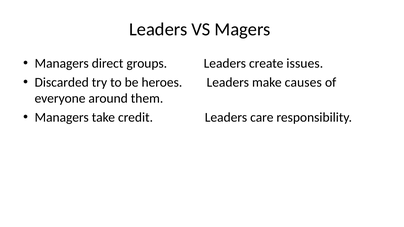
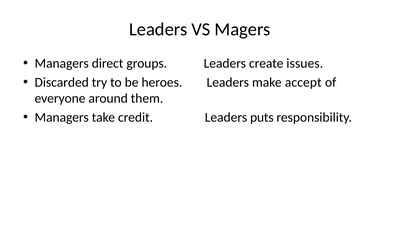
causes: causes -> accept (303, 82)
care: care -> puts (262, 117)
